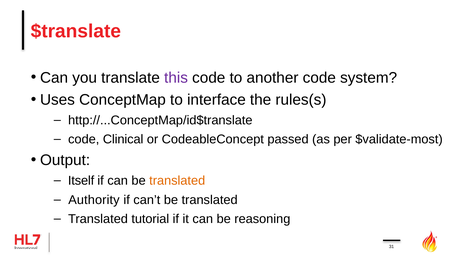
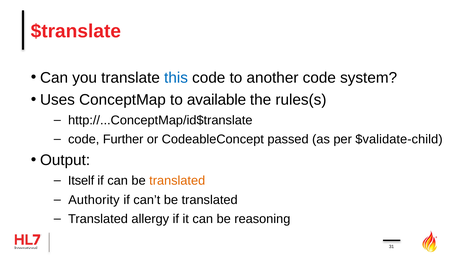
this colour: purple -> blue (176, 78)
interface: interface -> available (217, 100)
Clinical: Clinical -> Further (123, 140)
$validate-most: $validate-most -> $validate-child (399, 140)
tutorial: tutorial -> allergy (150, 219)
